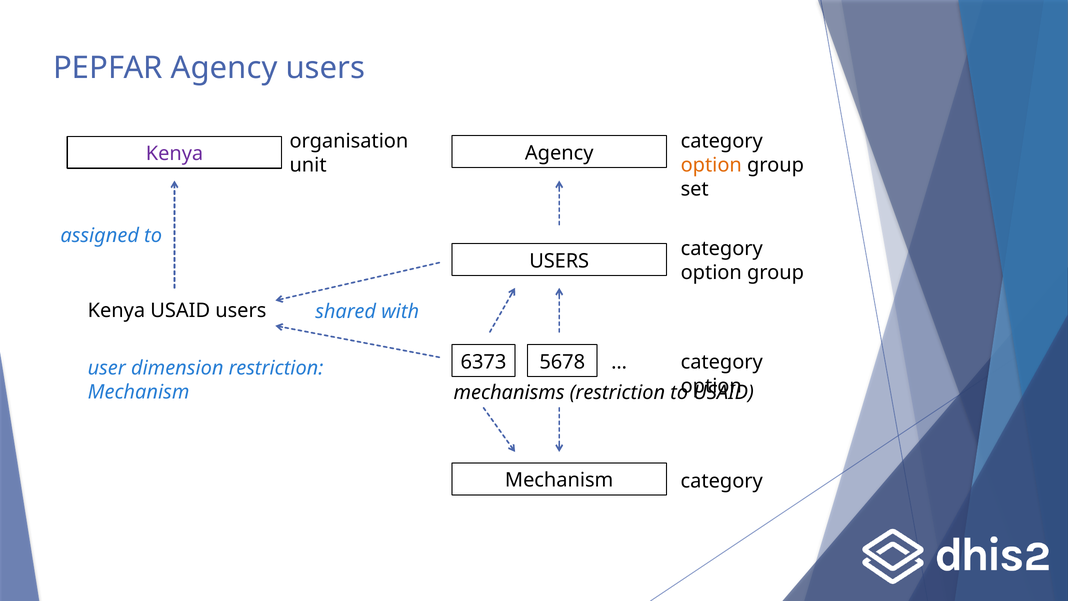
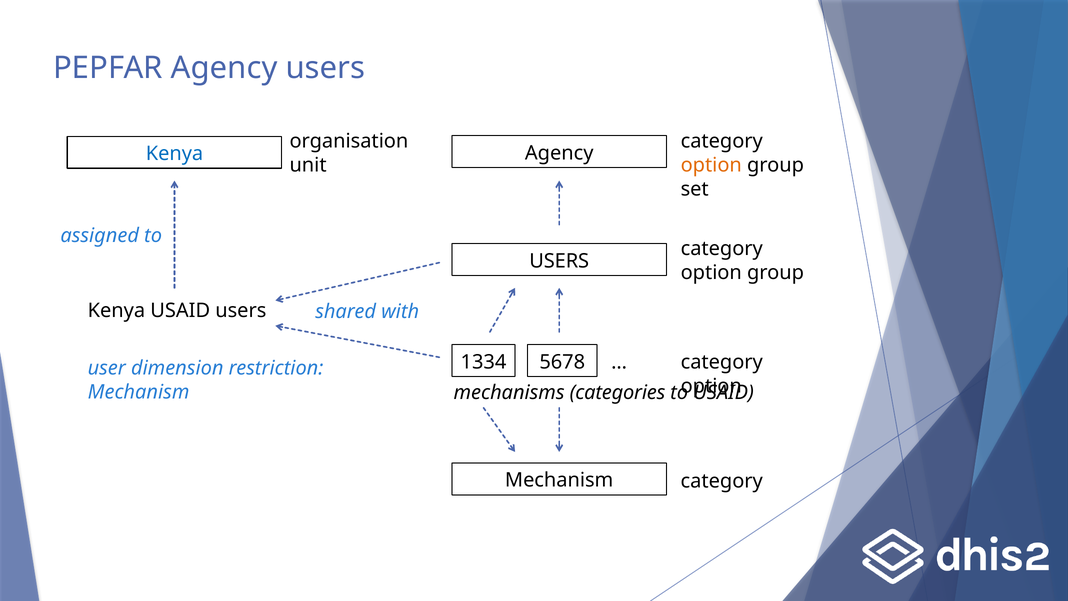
Kenya colour: purple -> blue (174, 154)
6373: 6373 -> 1334 (483, 362)
mechanisms restriction: restriction -> categories (618, 393)
